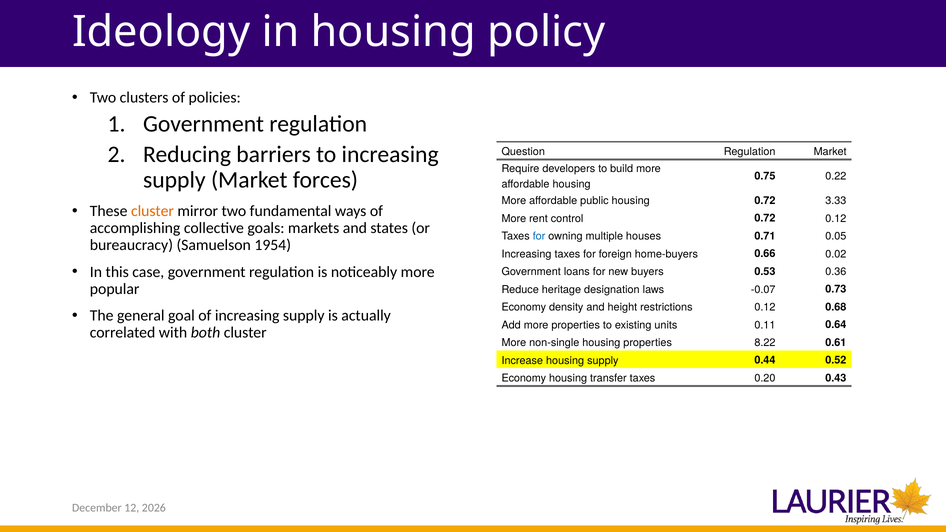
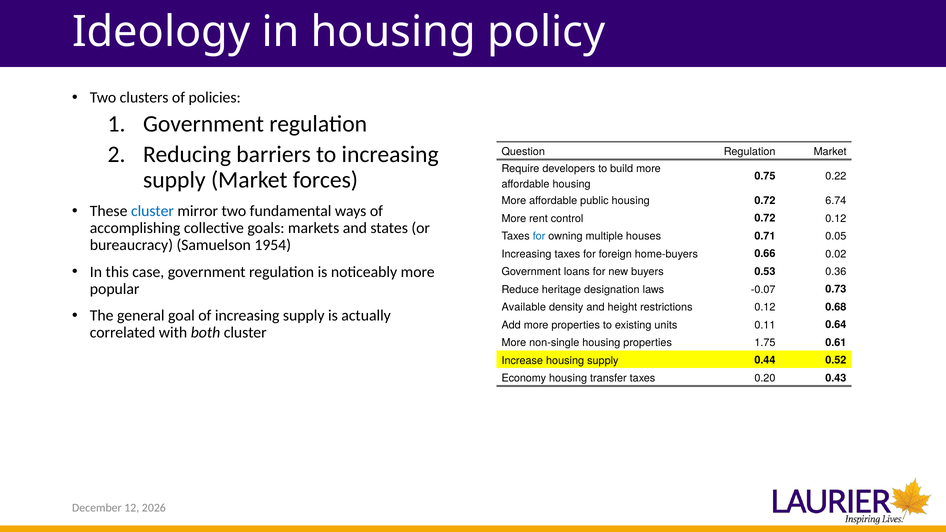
3.33: 3.33 -> 6.74 (836, 201)
cluster colour: orange -> blue (152, 211)
Economy: Economy -> Available (524, 307)
8.22: 8.22 -> 1.75 (765, 343)
